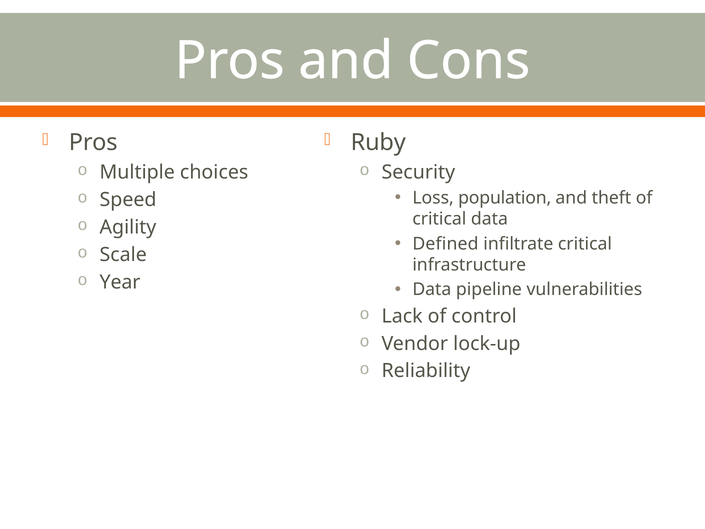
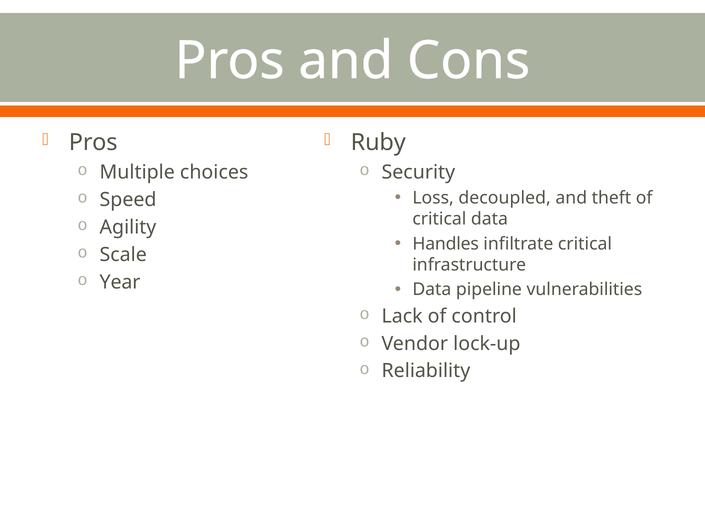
population: population -> decoupled (505, 198)
Defined: Defined -> Handles (446, 244)
